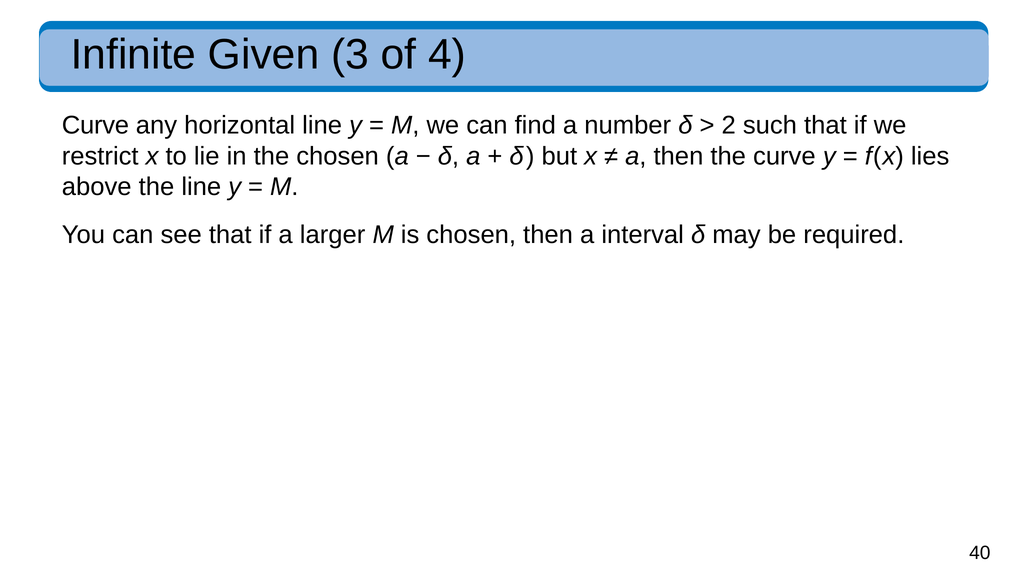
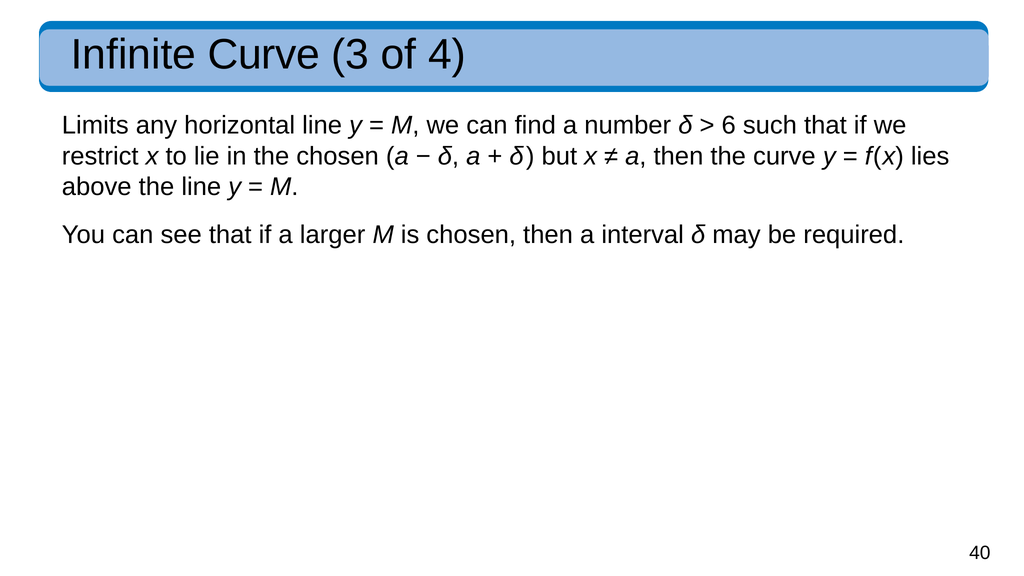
Infinite Given: Given -> Curve (264, 55)
Curve: Curve -> Limits (95, 125)
2: 2 -> 6 (729, 125)
